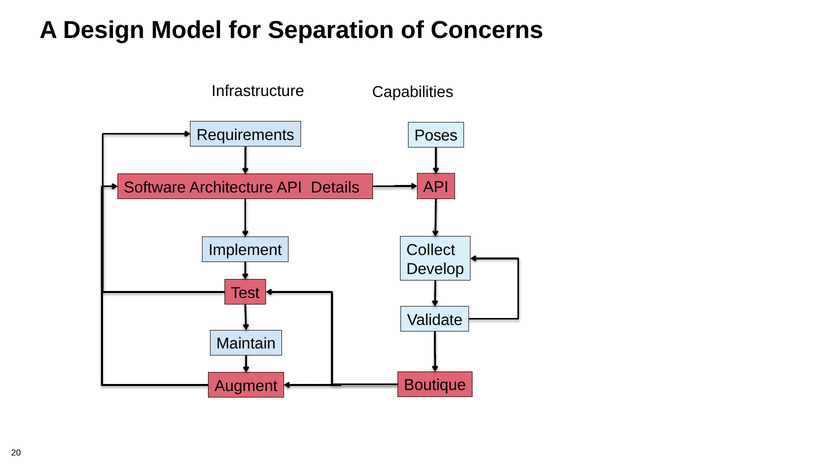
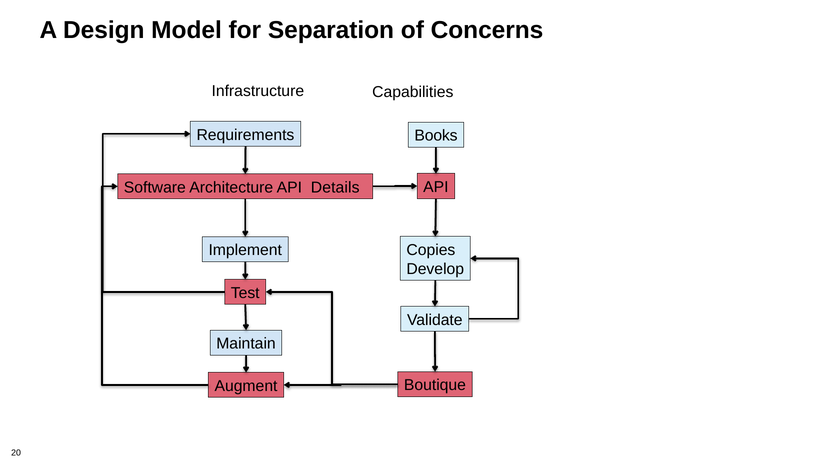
Poses: Poses -> Books (436, 136)
Collect: Collect -> Copies (431, 250)
